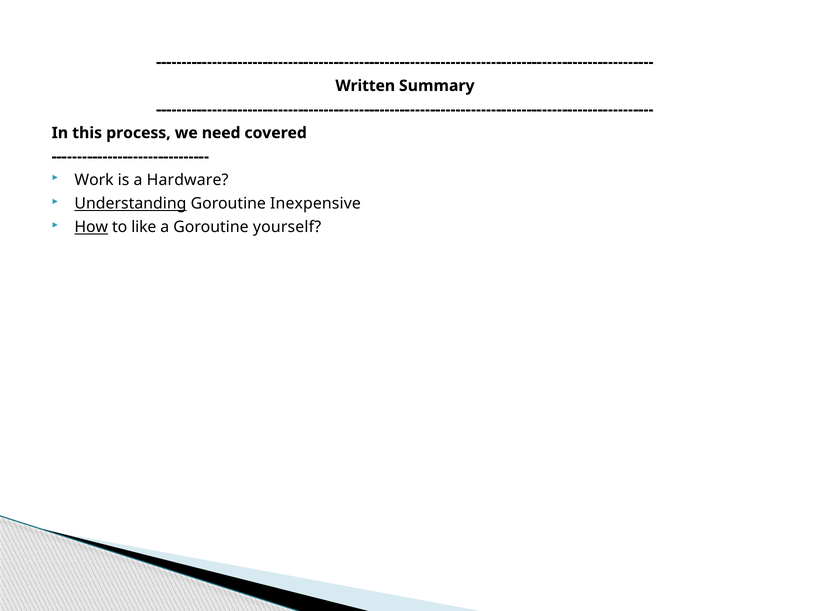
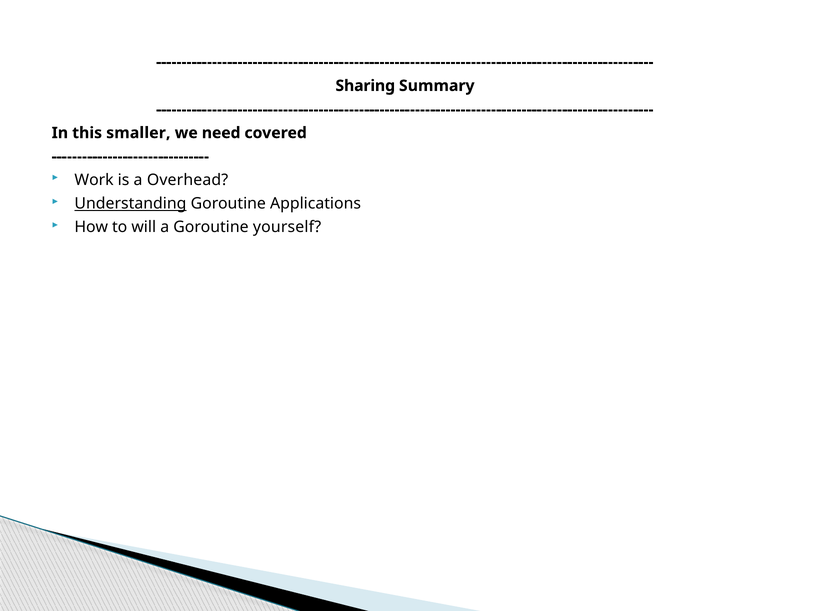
Written: Written -> Sharing (365, 86)
process: process -> smaller (138, 133)
Hardware: Hardware -> Overhead (188, 180)
Inexpensive: Inexpensive -> Applications (316, 203)
How underline: present -> none (91, 227)
like: like -> will (144, 227)
